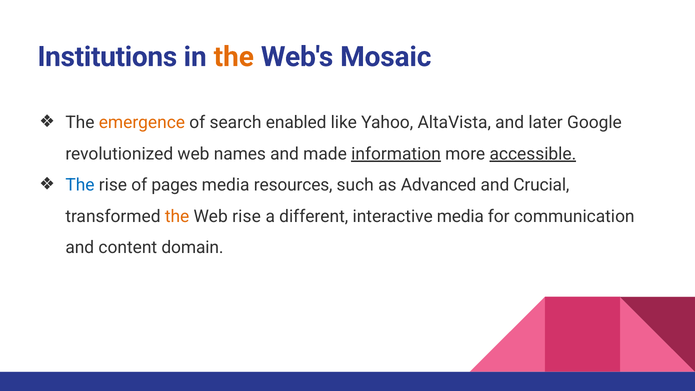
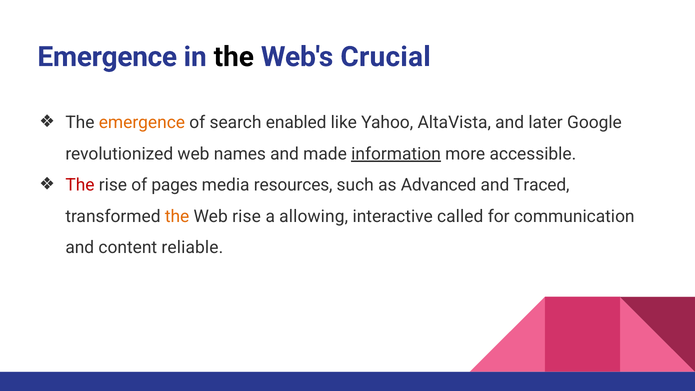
Institutions: Institutions -> Emergence (107, 57)
the colour: orange -> black (234, 57)
Mosaic: Mosaic -> Crucial (386, 57)
accessible underline: present -> none (533, 154)
The colour: blue -> red (80, 185)
Crucial: Crucial -> Traced (541, 185)
different: different -> allowing (314, 216)
interactive media: media -> called (460, 216)
domain: domain -> reliable (192, 248)
